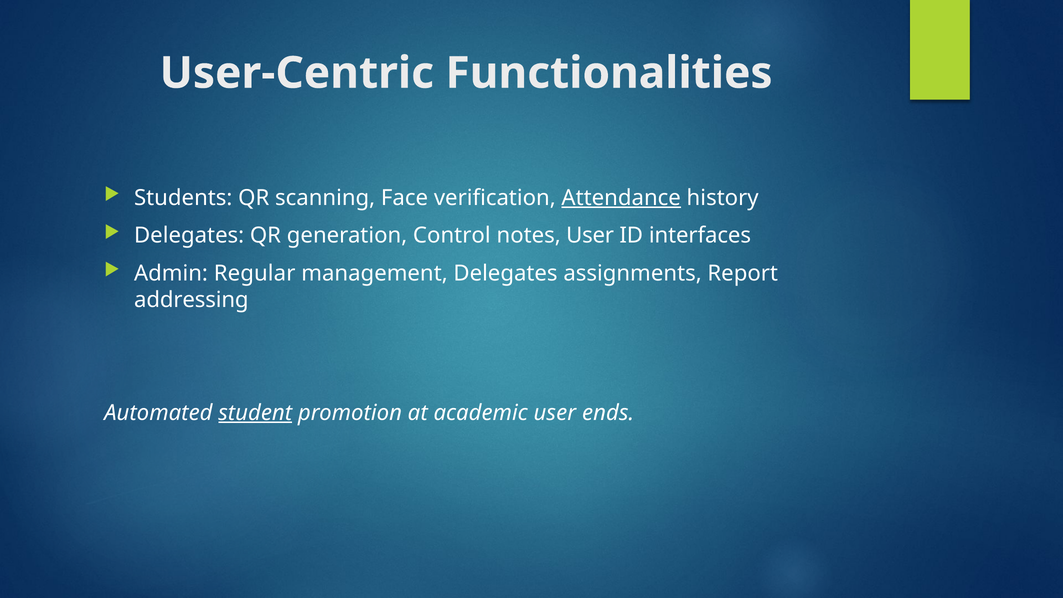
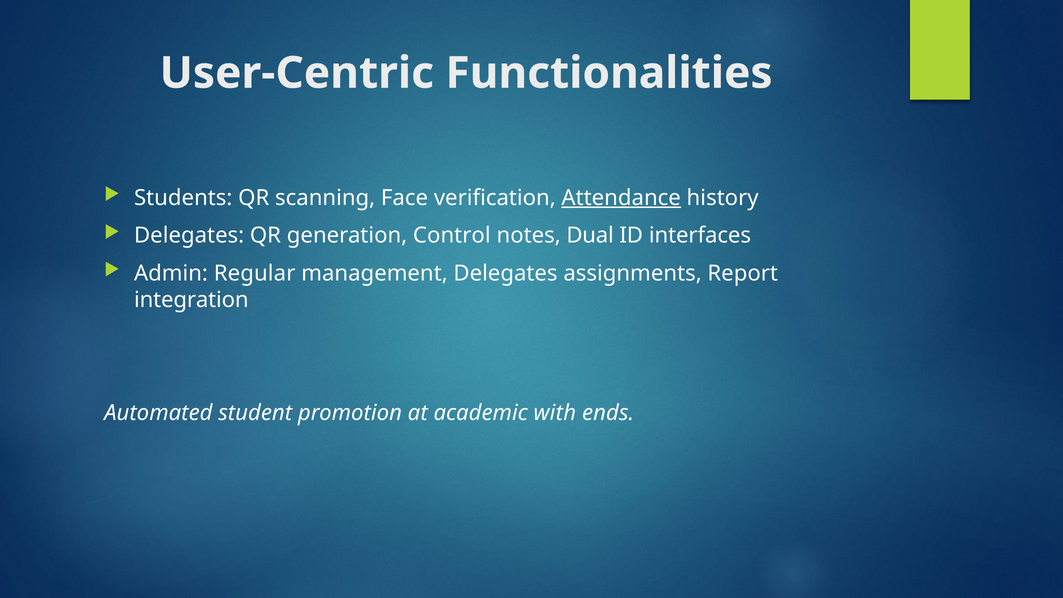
notes User: User -> Dual (590, 236)
addressing: addressing -> integration (191, 300)
student underline: present -> none (255, 413)
academic user: user -> with (555, 413)
